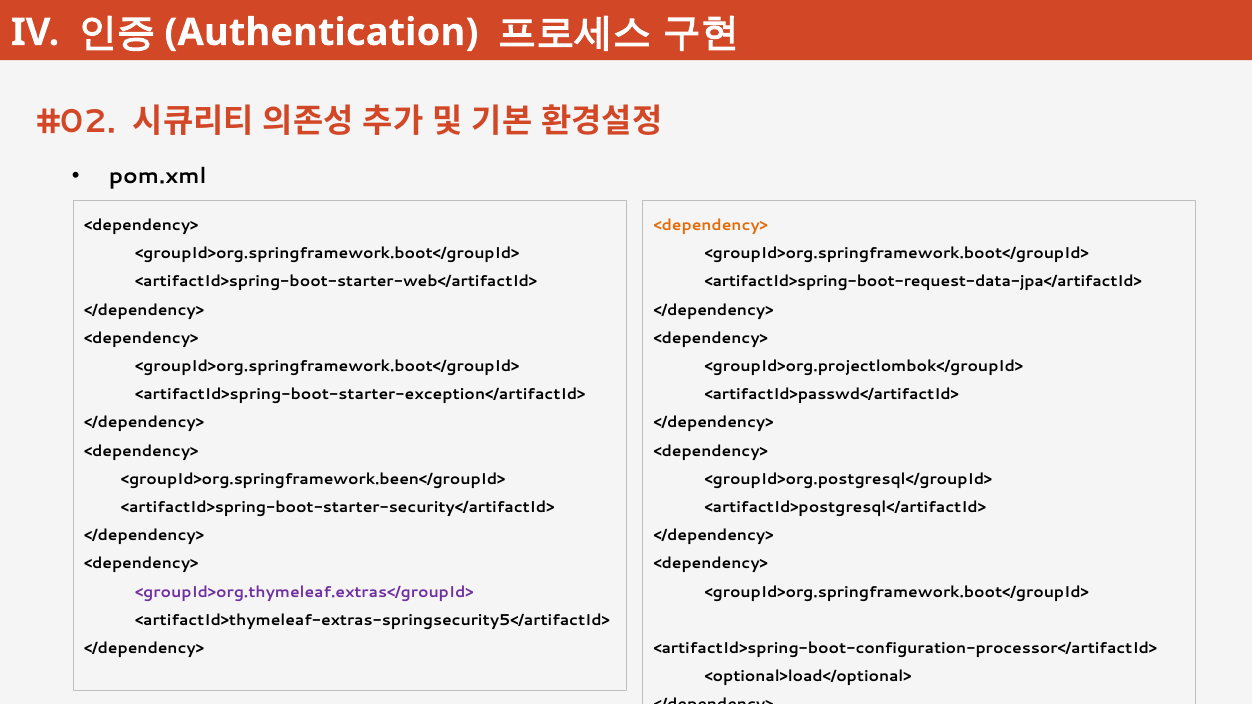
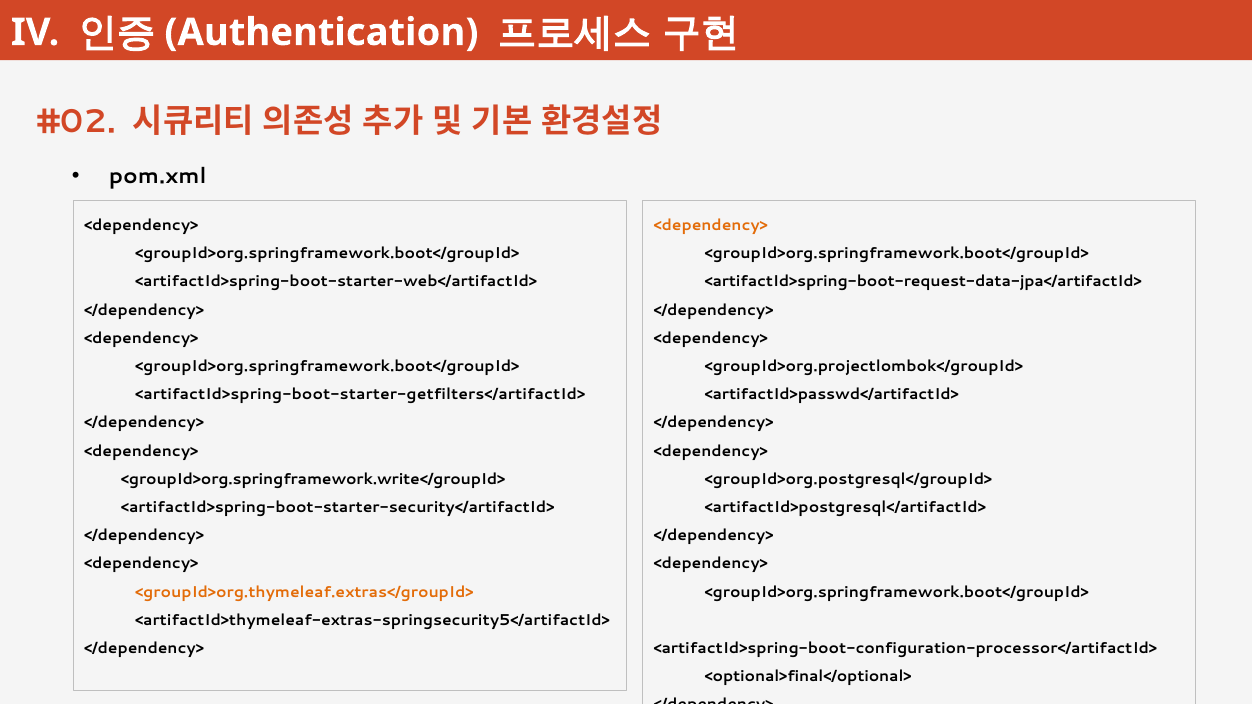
<artifactId>spring-boot-starter-exception</artifactId>: <artifactId>spring-boot-starter-exception</artifactId> -> <artifactId>spring-boot-starter-getfilters</artifactId> (360, 395)
<groupId>org.springframework.been</groupId>: <groupId>org.springframework.been</groupId> -> <groupId>org.springframework.write</groupId> (313, 479)
<groupId>org.thymeleaf.extras</groupId> colour: purple -> orange (304, 592)
<optional>load</optional>: <optional>load</optional> -> <optional>final</optional> (808, 677)
